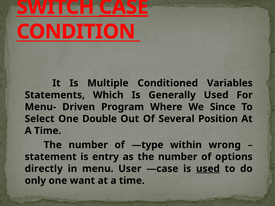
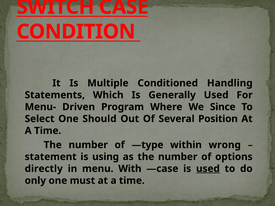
CASE underline: present -> none (124, 7)
Variables: Variables -> Handling (230, 83)
Double: Double -> Should (99, 119)
entry: entry -> using (106, 157)
User: User -> With (130, 169)
want: want -> must (82, 181)
